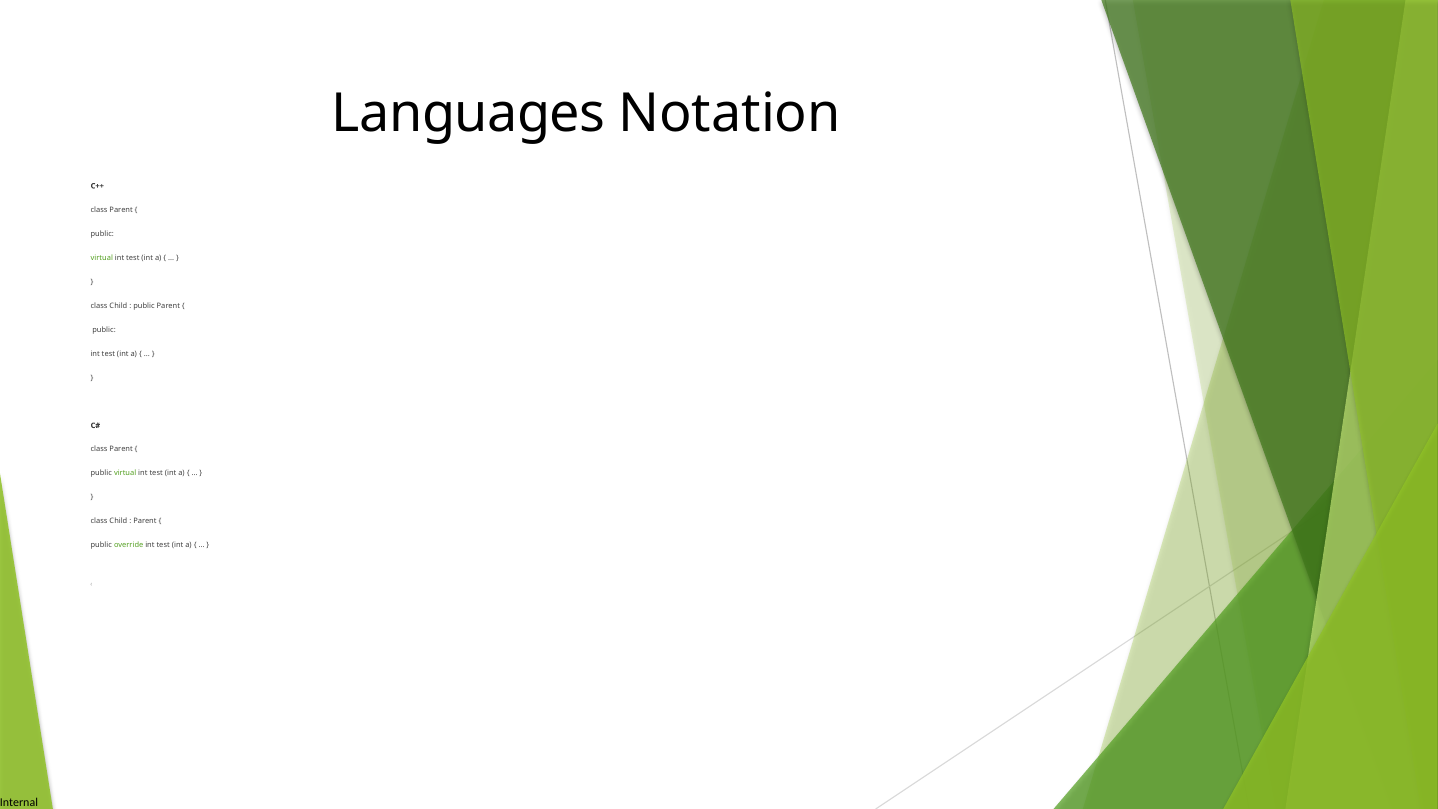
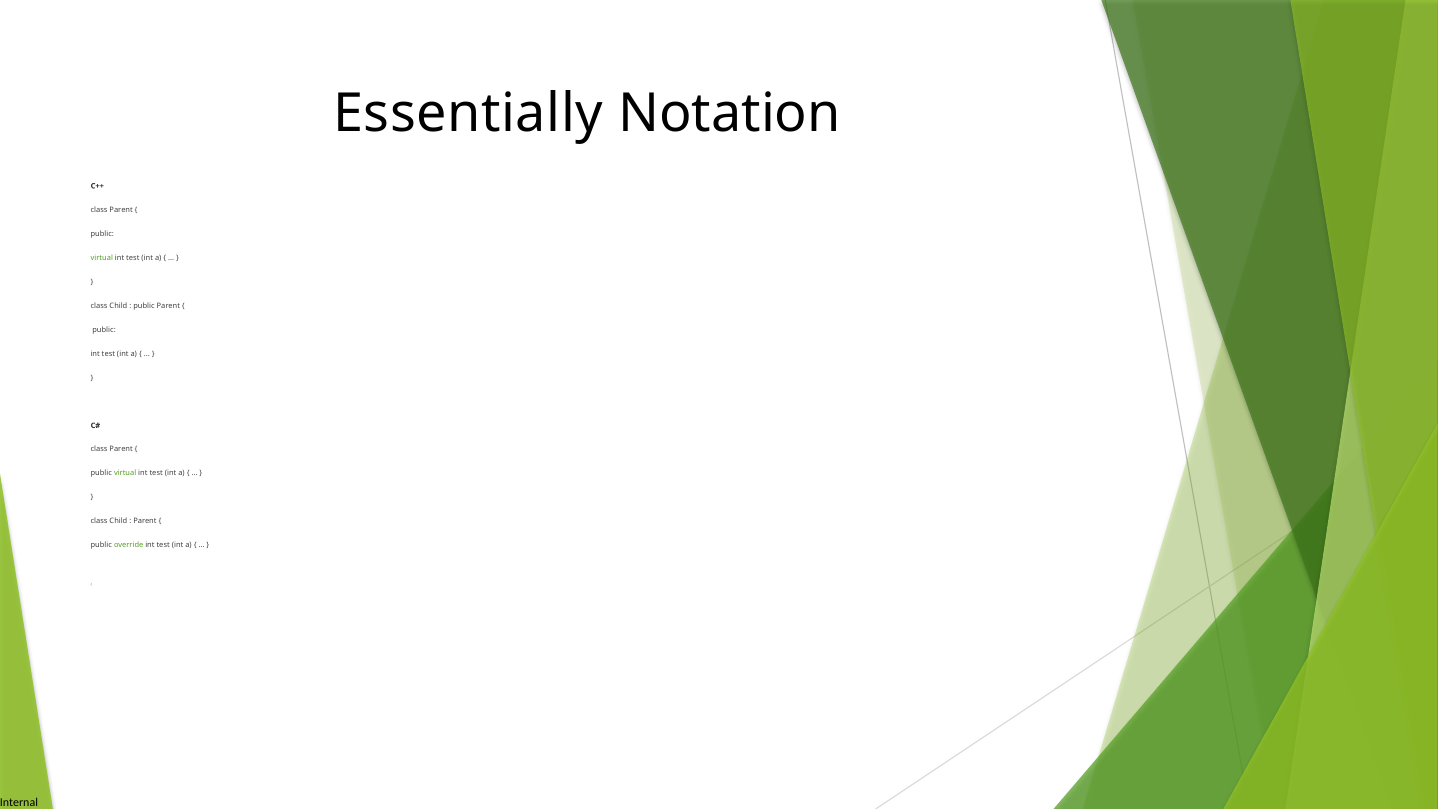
Languages: Languages -> Essentially (468, 113)
